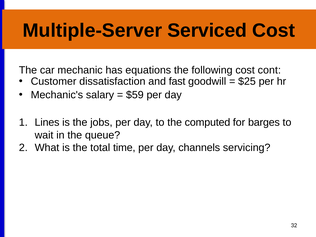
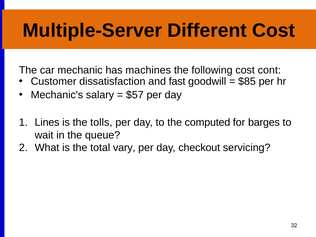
Serviced: Serviced -> Different (207, 31)
equations: equations -> machines (148, 70)
$25: $25 -> $85 (247, 81)
$59: $59 -> $57 (135, 95)
jobs: jobs -> tolls (101, 122)
time: time -> vary (124, 148)
channels: channels -> checkout (199, 148)
